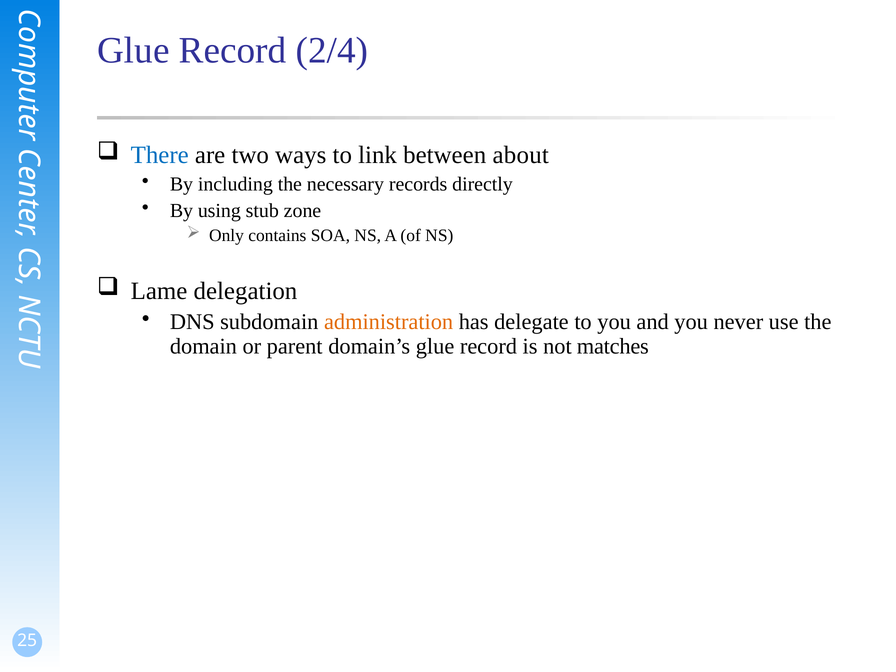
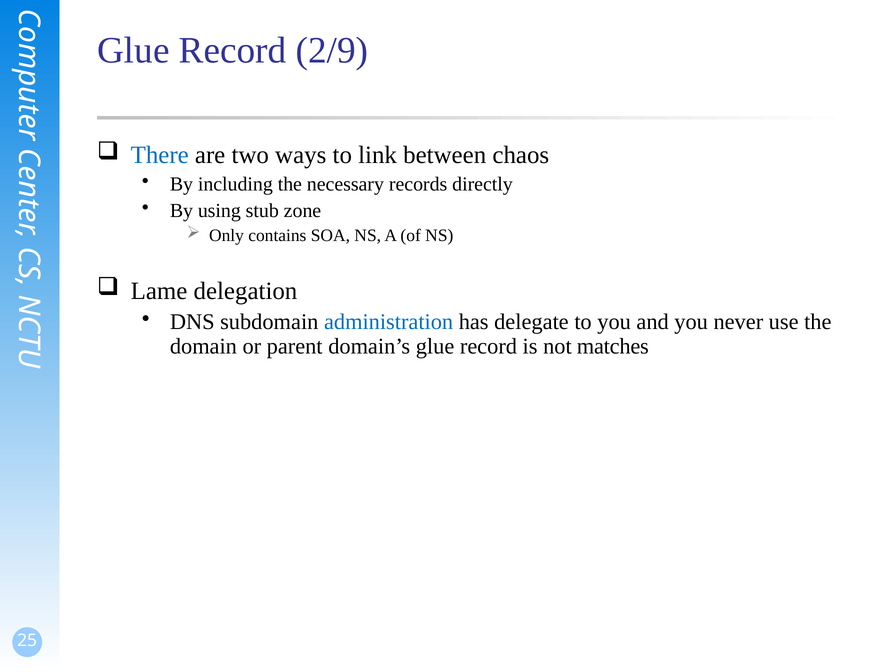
2/4: 2/4 -> 2/9 (332, 51)
about: about -> chaos (521, 155)
administration colour: orange -> blue (389, 322)
